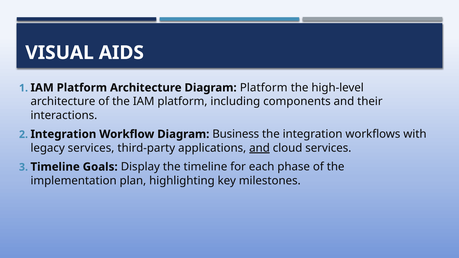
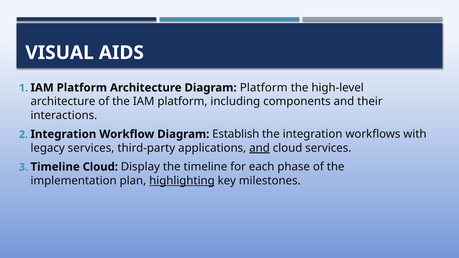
Business: Business -> Establish (236, 134)
Goals: Goals -> Cloud (100, 167)
highlighting underline: none -> present (182, 181)
